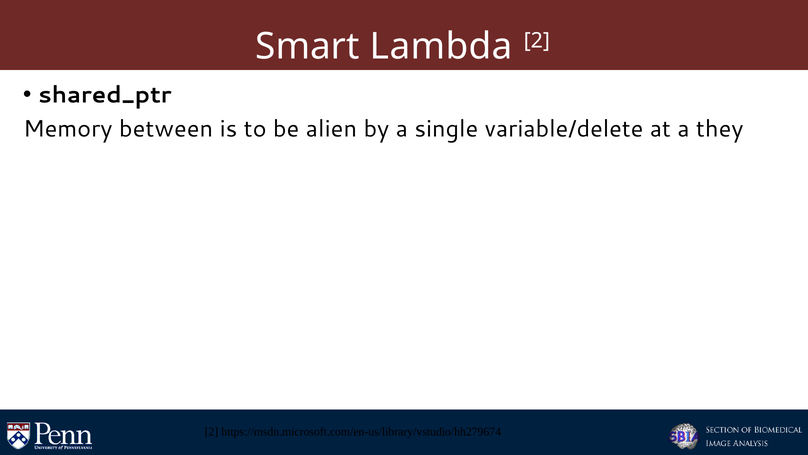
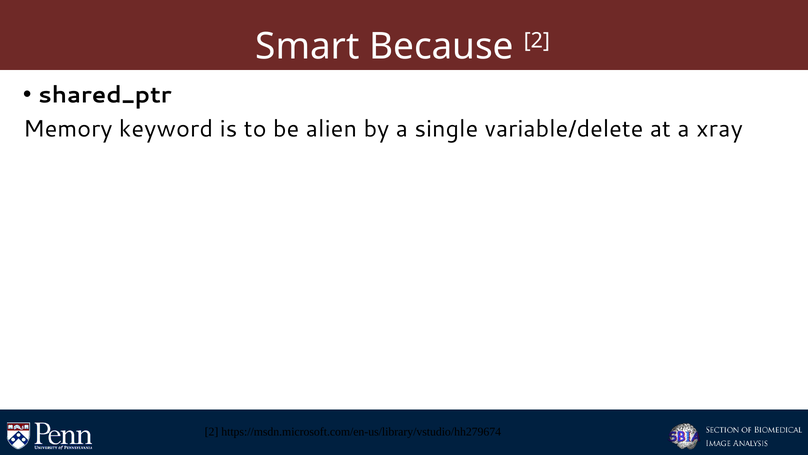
Lambda: Lambda -> Because (441, 47)
between: between -> keyword (166, 129)
they: they -> xray (720, 129)
